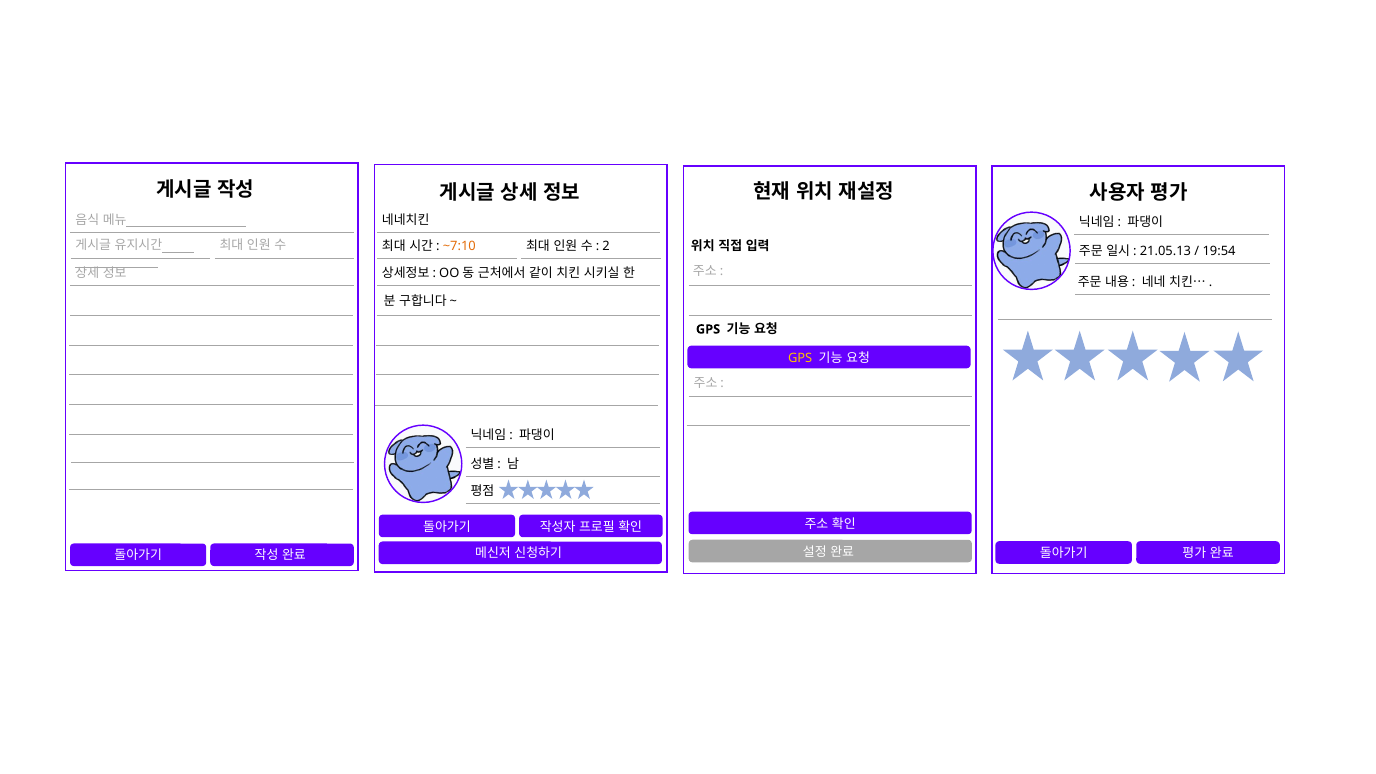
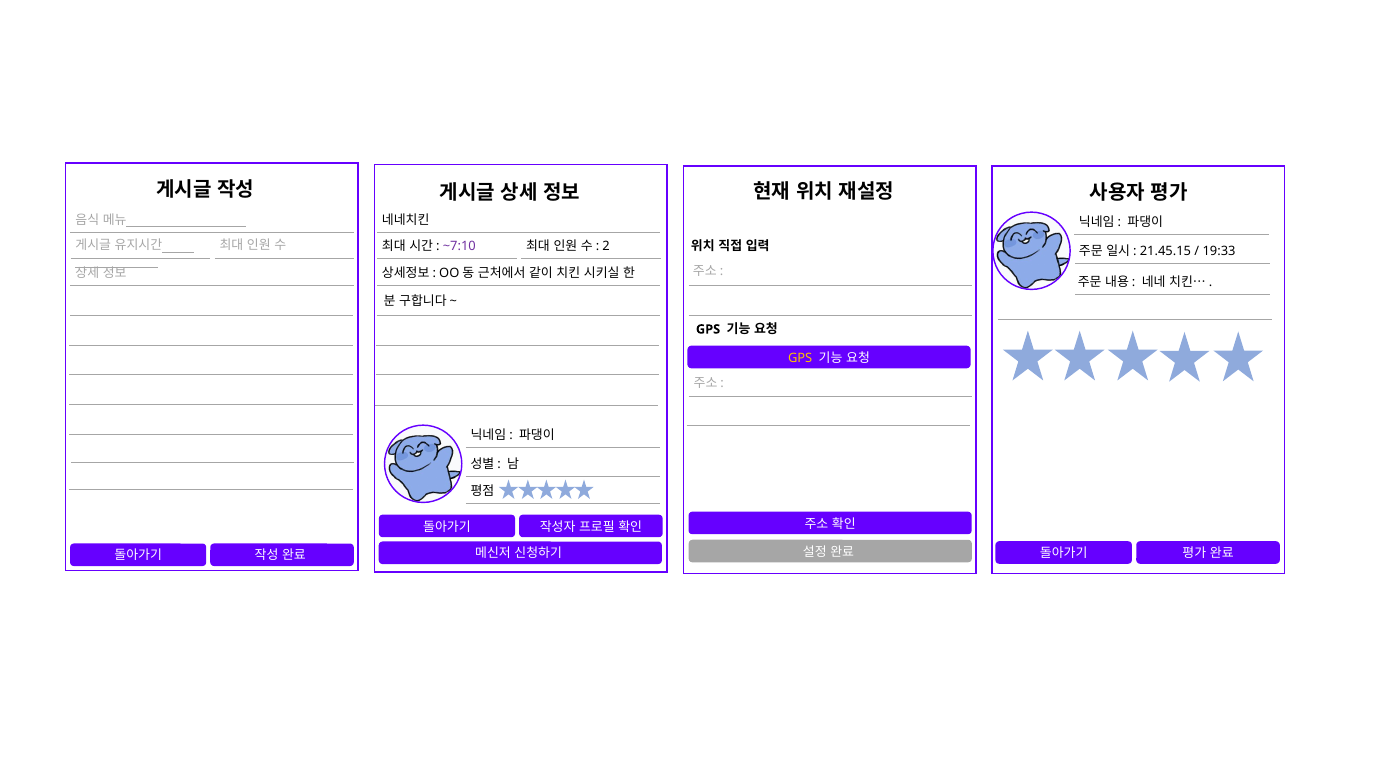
~7:10 colour: orange -> purple (459, 246)
21.05.13: 21.05.13 -> 21.45.15 (1165, 251)
19:54: 19:54 -> 19:33 (1219, 251)
